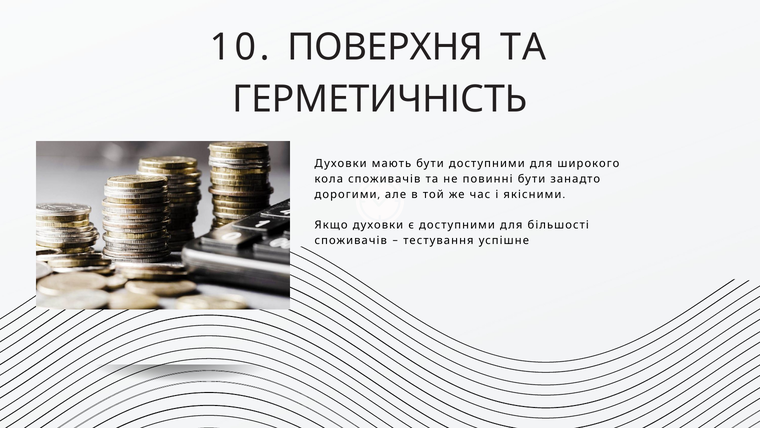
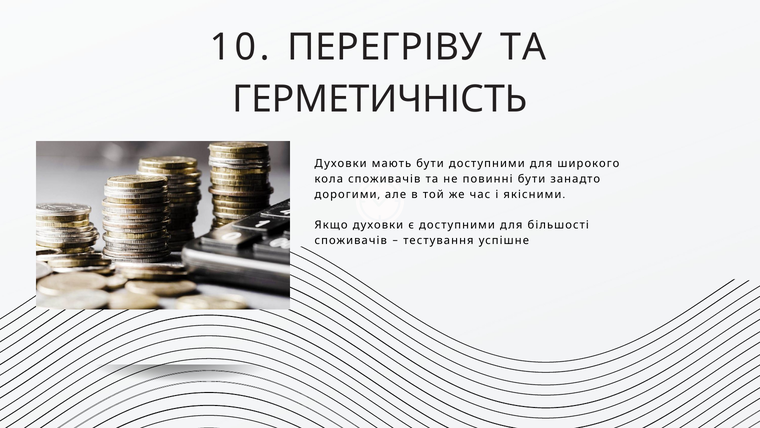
ПОВЕРХНЯ: ПОВЕРХНЯ -> ПЕРЕГРІВУ (385, 47)
